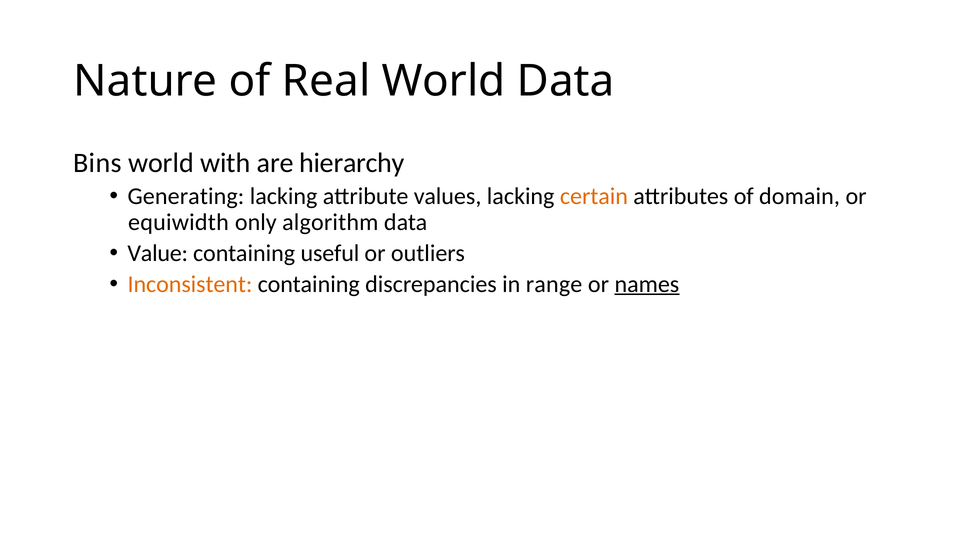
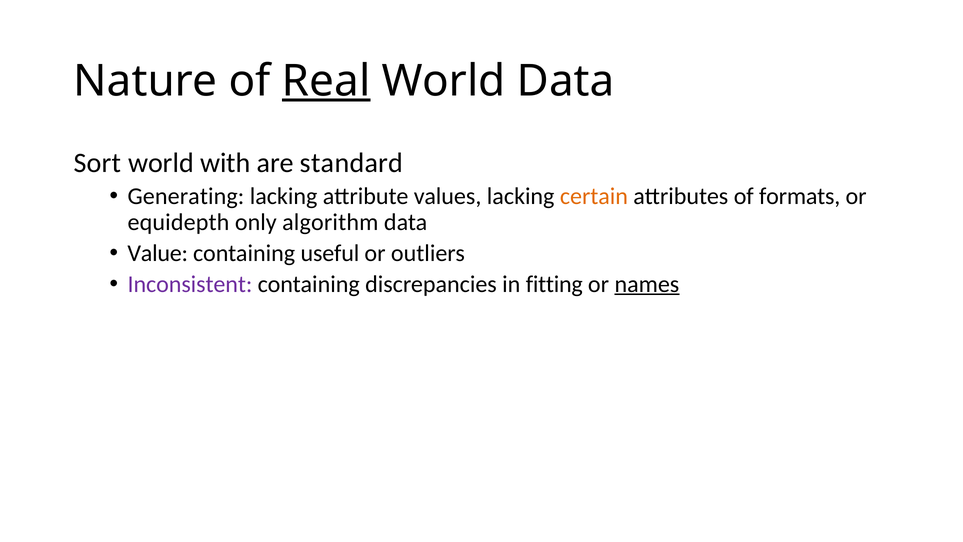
Real underline: none -> present (326, 81)
Bins: Bins -> Sort (97, 163)
hierarchy: hierarchy -> standard (352, 163)
domain: domain -> formats (800, 196)
equiwidth: equiwidth -> equidepth (178, 222)
Inconsistent colour: orange -> purple (190, 284)
range: range -> fitting (554, 284)
